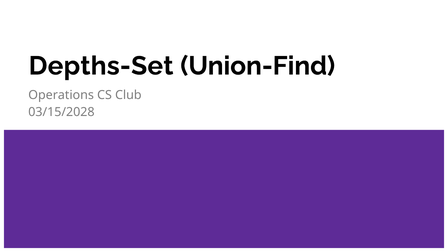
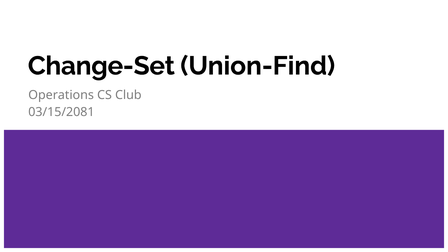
Depths-Set: Depths-Set -> Change-Set (101, 66)
03/15/2028: 03/15/2028 -> 03/15/2081 (61, 112)
